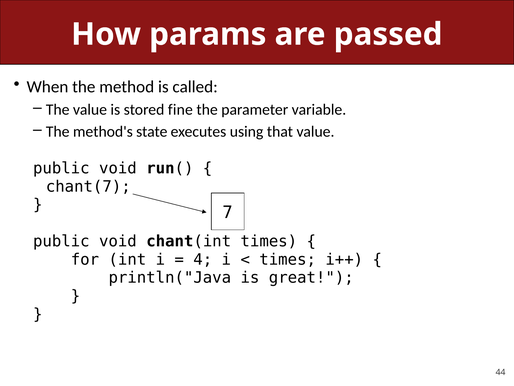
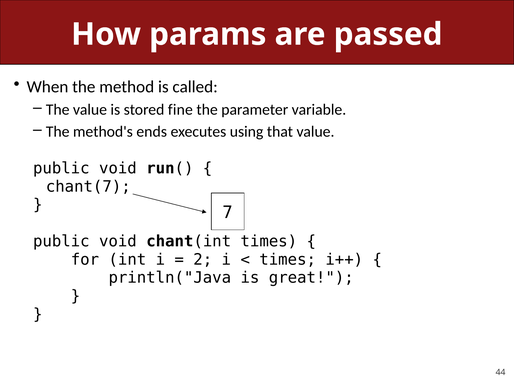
state: state -> ends (152, 132)
4: 4 -> 2 (203, 259)
